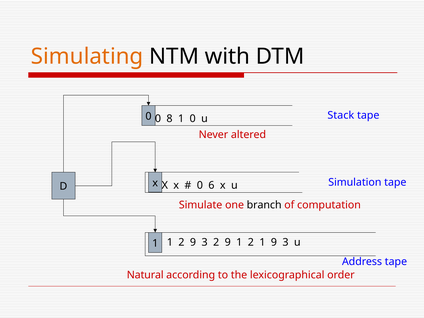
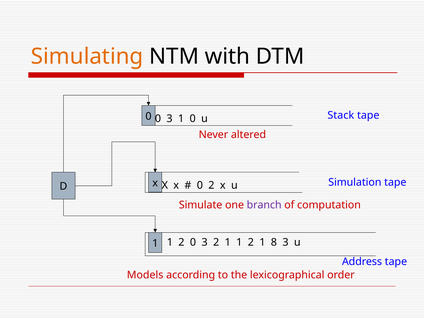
8: 8 -> 3 (170, 119)
0 6: 6 -> 2 (211, 185)
branch colour: black -> purple (264, 205)
1 2 9: 9 -> 0 (193, 242)
3 2 9: 9 -> 1 (228, 242)
1 9: 9 -> 8 (274, 242)
Natural: Natural -> Models (145, 275)
